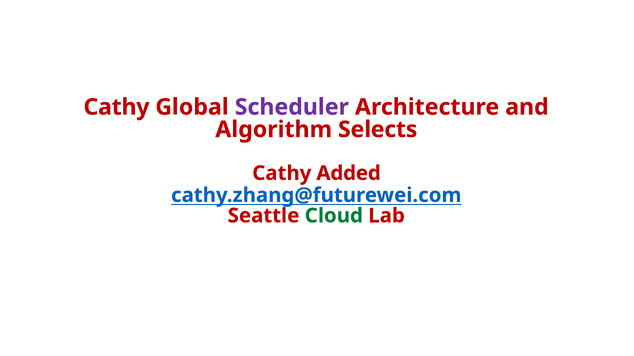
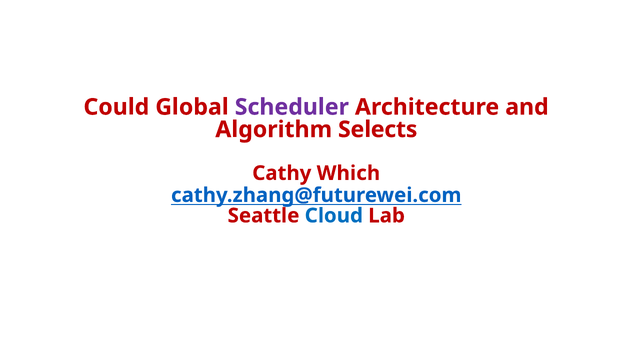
Cathy: Cathy -> Could (116, 107)
Added: Added -> Which (348, 173)
Cloud colour: green -> blue (334, 216)
